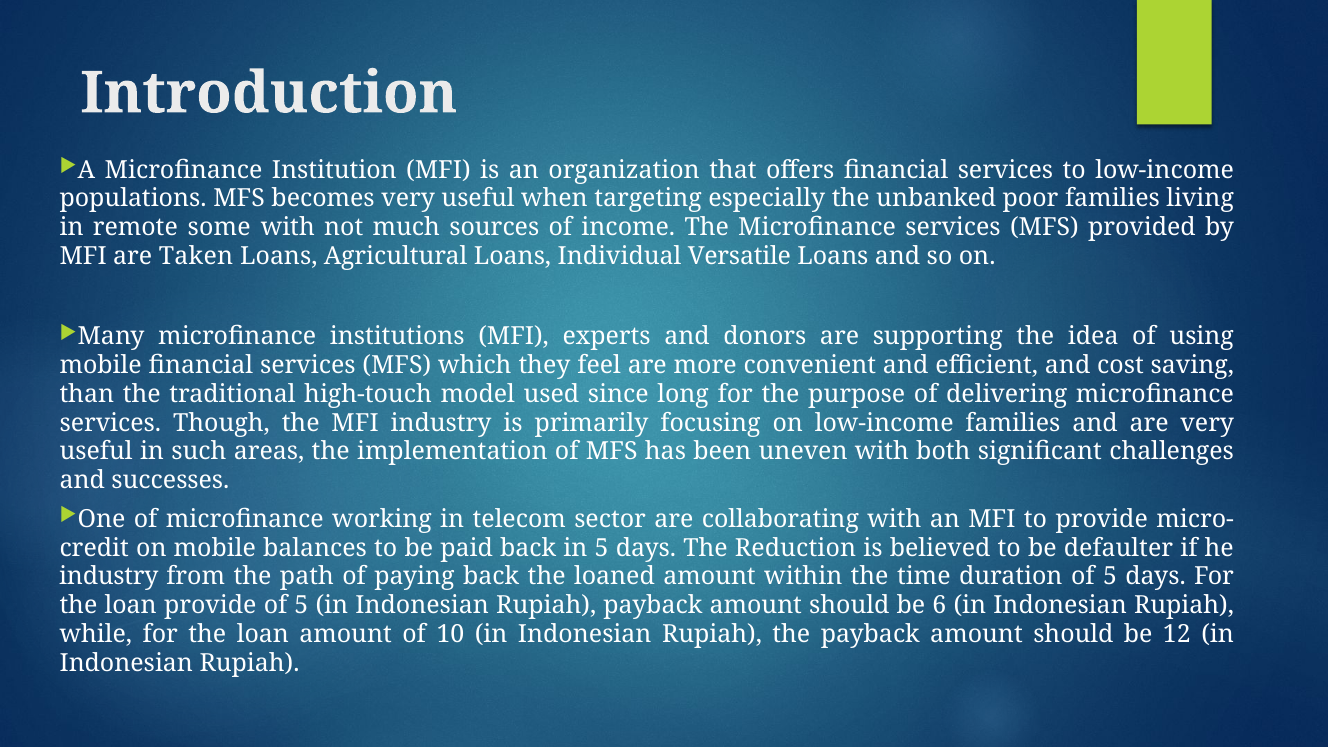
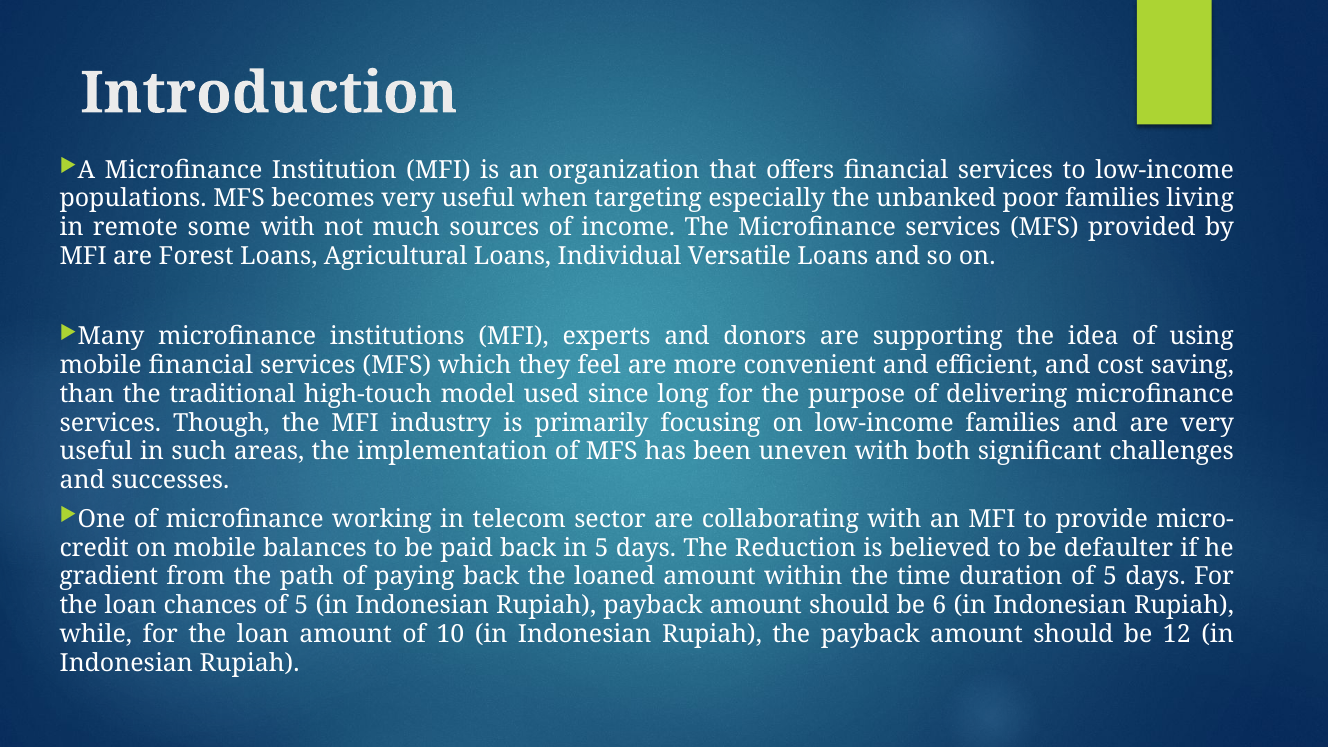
Taken: Taken -> Forest (196, 256)
industry: industry -> gradient (109, 577)
loan provide: provide -> chances (210, 605)
